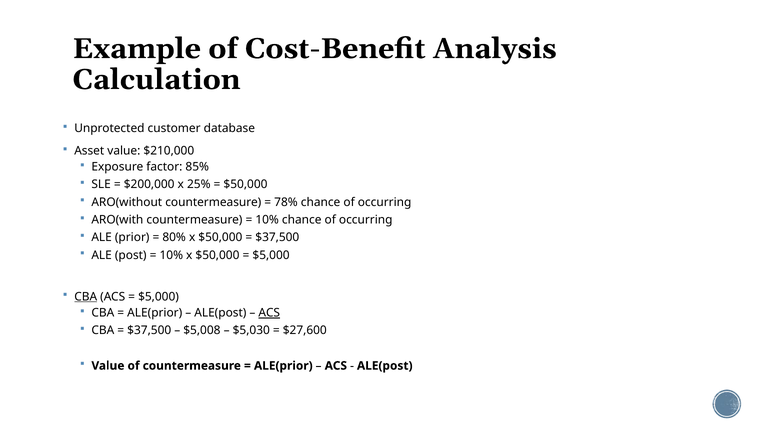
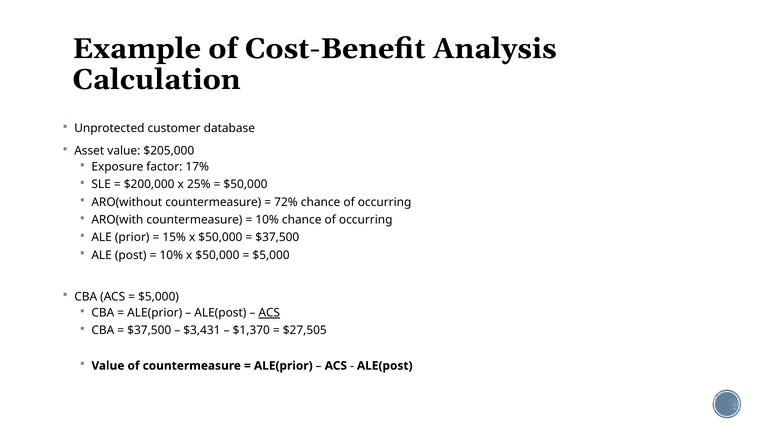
$210,000: $210,000 -> $205,000 (169, 151)
85%: 85% -> 17% (197, 167)
78%: 78% -> 72% (286, 202)
80%: 80% -> 15% (174, 237)
CBA underline: present -> none (86, 296)
$5,008: $5,008 -> $3,431 (202, 330)
$5,030: $5,030 -> $1,370 (251, 330)
$27,600: $27,600 -> $27,505 (305, 330)
